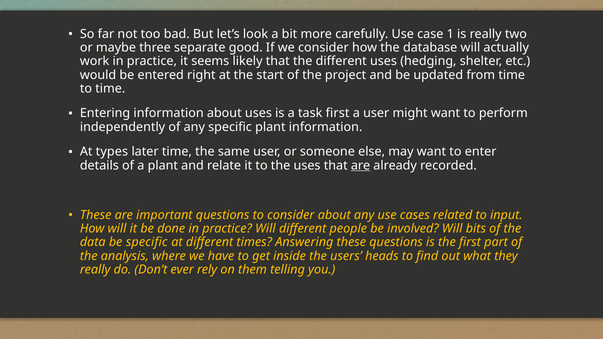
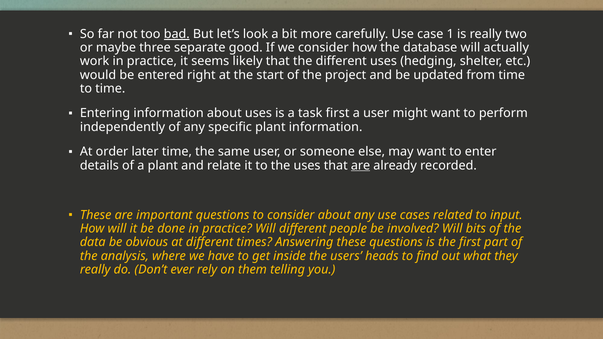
bad underline: none -> present (177, 34)
types: types -> order (112, 152)
be specific: specific -> obvious (147, 242)
